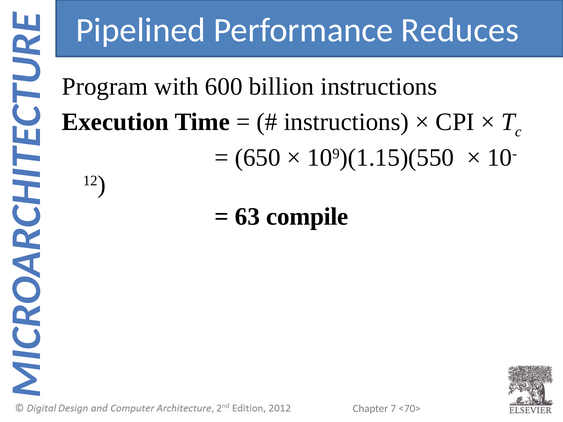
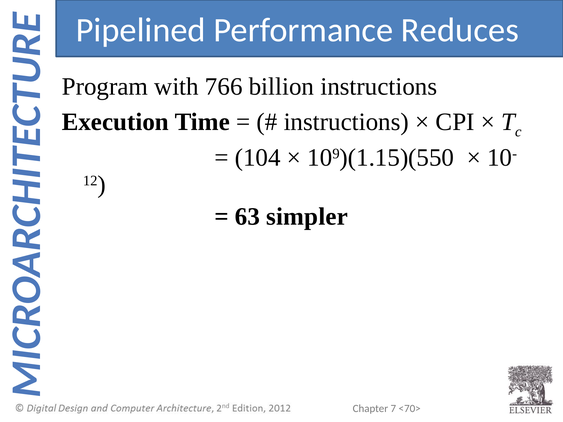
600: 600 -> 766 (224, 87)
650: 650 -> 104 (258, 158)
compile: compile -> simpler (307, 217)
